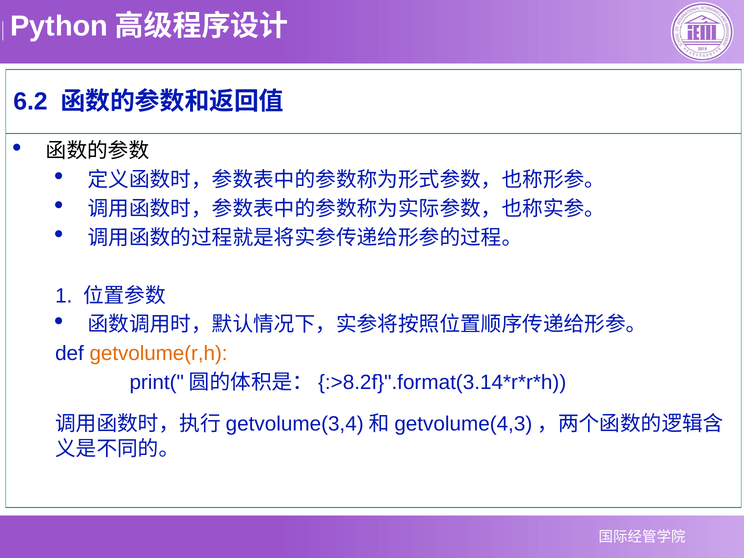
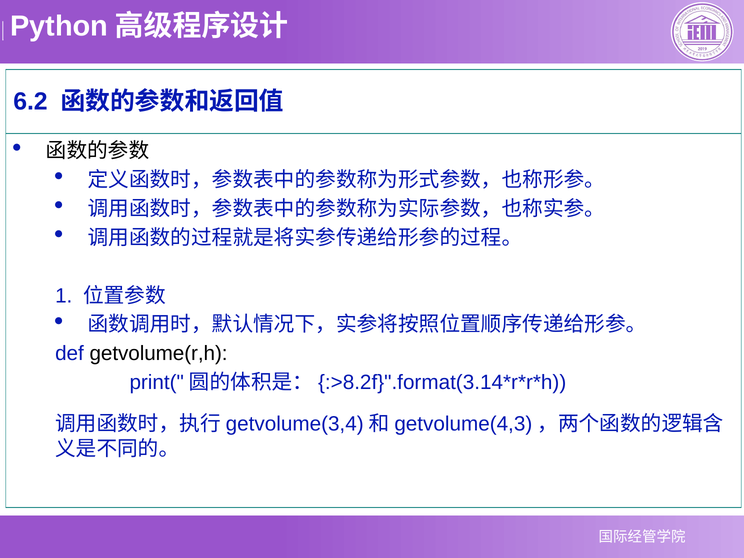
getvolume(r,h colour: orange -> black (159, 354)
